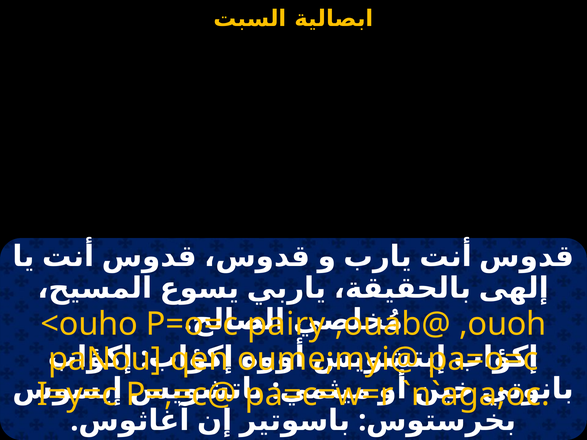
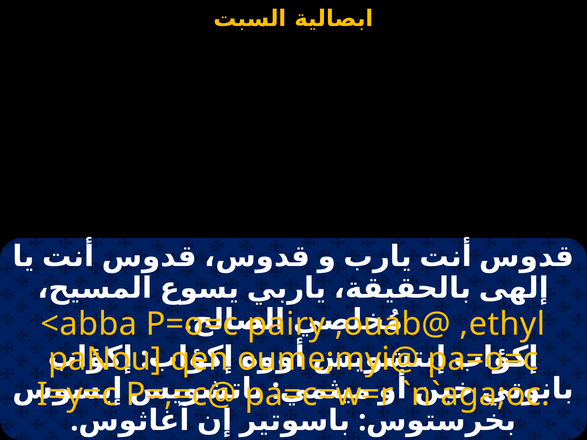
<ouho: <ouho -> <abba (89, 324)
,ouoh: ,ouoh -> ,ethyl (502, 324)
